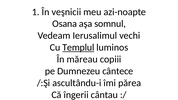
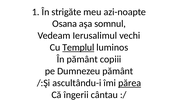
veşnicii: veşnicii -> strigăte (66, 12)
În măreau: măreau -> pământ (82, 59)
Dumnezeu cântece: cântece -> pământ (118, 71)
părea underline: none -> present (130, 83)
